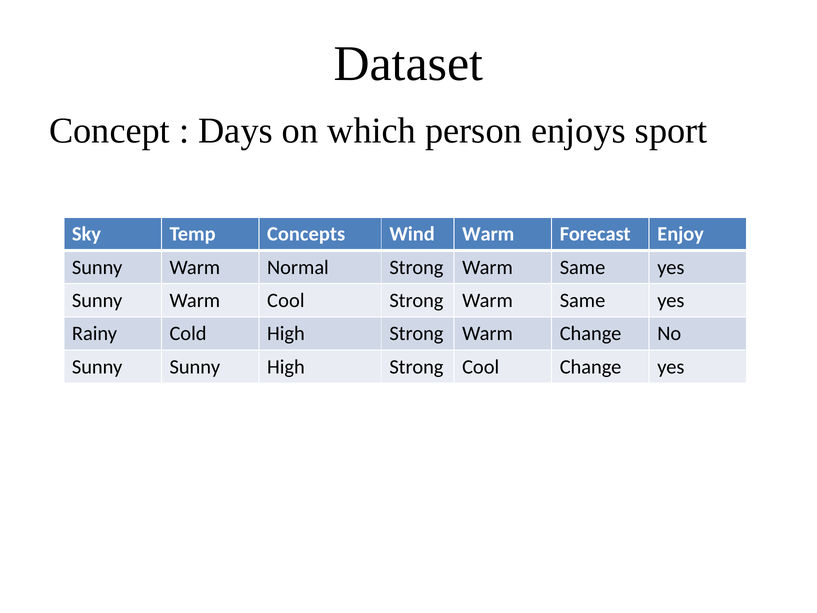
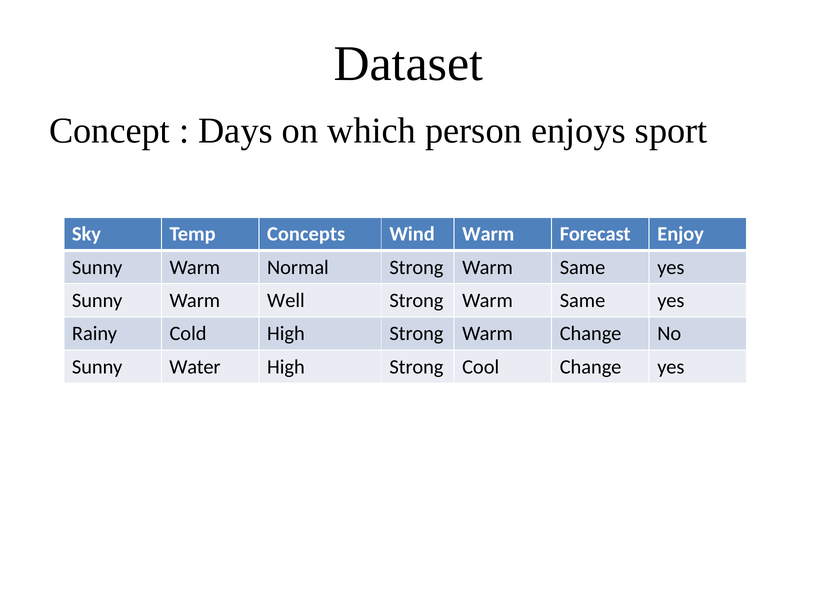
Warm Cool: Cool -> Well (286, 300)
Sunny Sunny: Sunny -> Water (195, 367)
